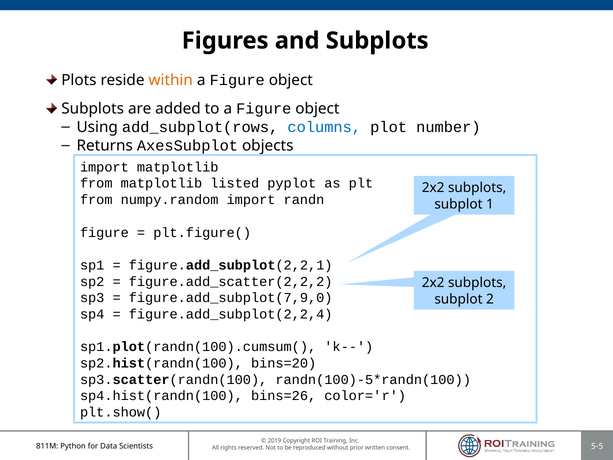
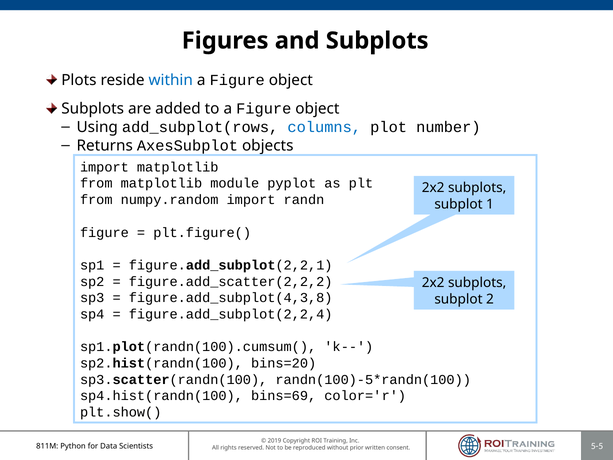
within colour: orange -> blue (171, 80)
listed: listed -> module (235, 183)
figure.add_subplot(7,9,0: figure.add_subplot(7,9,0 -> figure.add_subplot(4,3,8 (231, 298)
bins=26: bins=26 -> bins=69 (284, 396)
